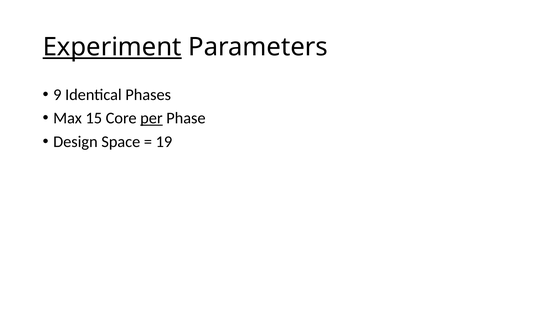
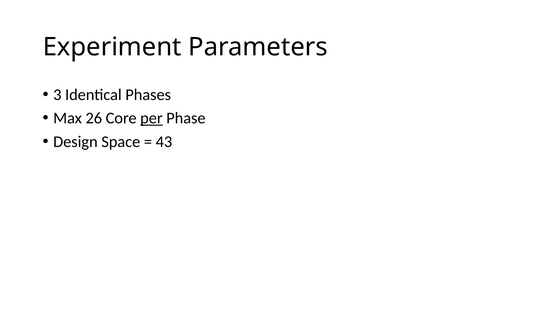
Experiment underline: present -> none (112, 47)
9: 9 -> 3 (57, 95)
15: 15 -> 26 (94, 118)
19: 19 -> 43 (164, 142)
